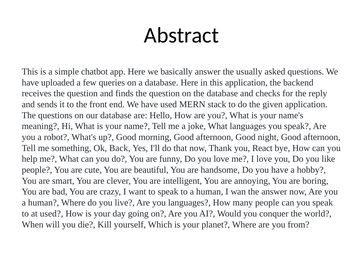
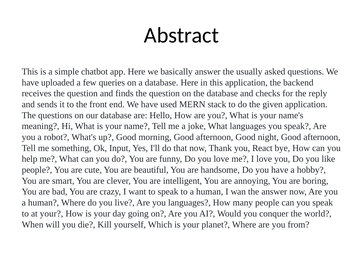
Back: Back -> Input (120, 148)
at used: used -> your (52, 213)
